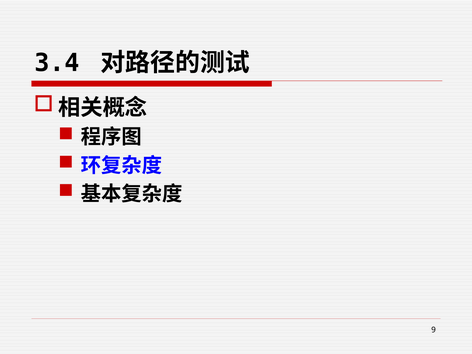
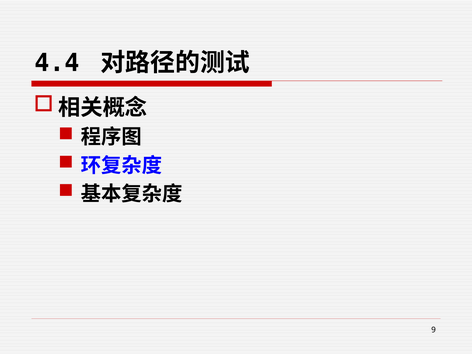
3.4: 3.4 -> 4.4 (57, 63)
